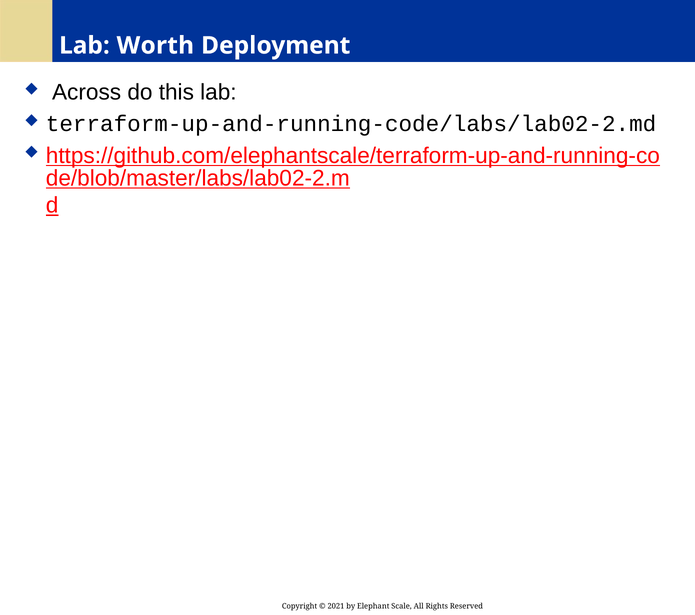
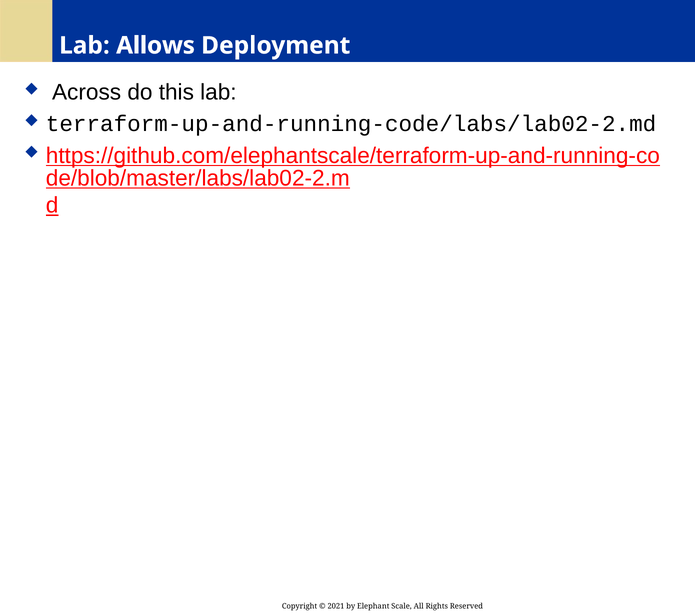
Worth: Worth -> Allows (156, 46)
